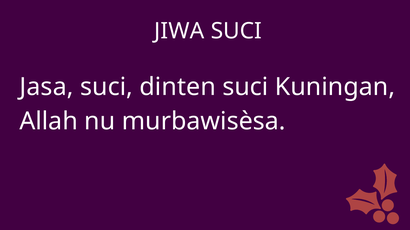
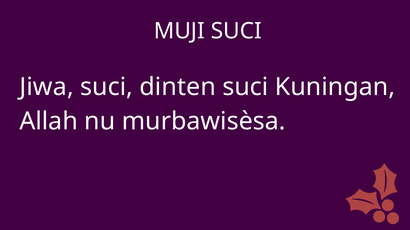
JIWA: JIWA -> MUJI (179, 31)
Jasa: Jasa -> Jiwa (47, 87)
